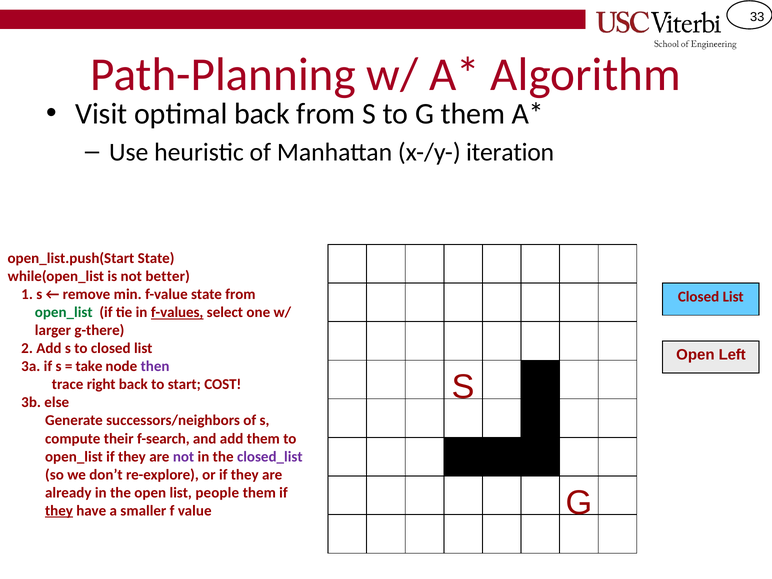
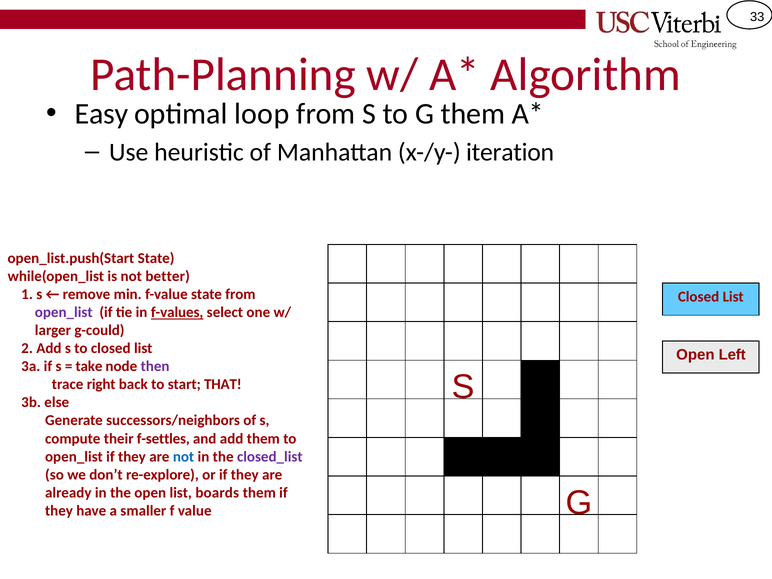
Visit: Visit -> Easy (101, 114)
optimal back: back -> loop (262, 114)
open_list colour: green -> purple (64, 312)
g-there: g-there -> g-could (99, 330)
COST: COST -> THAT (223, 384)
f-search: f-search -> f-settles (163, 439)
not colour: purple -> blue (184, 457)
people: people -> boards (217, 493)
they underline: present -> none (59, 511)
